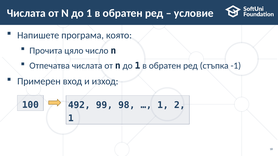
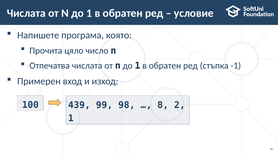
492: 492 -> 439 (79, 105)
1: 1 -> 8 (163, 105)
